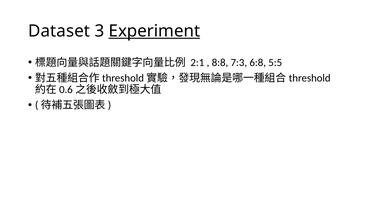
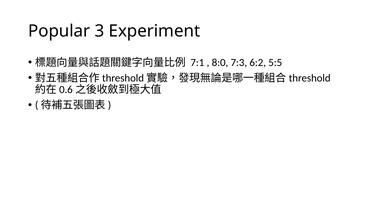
Dataset: Dataset -> Popular (59, 31)
Experiment underline: present -> none (154, 31)
2:1: 2:1 -> 7:1 (197, 62)
8:8: 8:8 -> 8:0 (220, 62)
6:8: 6:8 -> 6:2 (258, 62)
